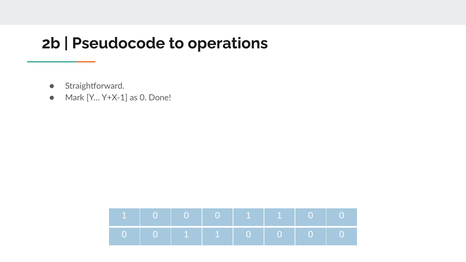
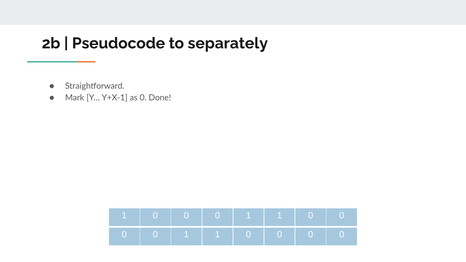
operations: operations -> separately (228, 43)
